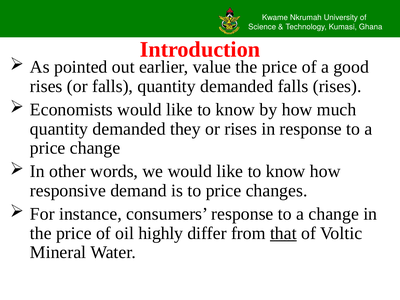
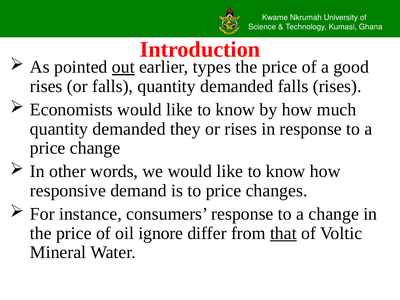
out underline: none -> present (123, 67)
value: value -> types (212, 67)
highly: highly -> ignore (161, 233)
